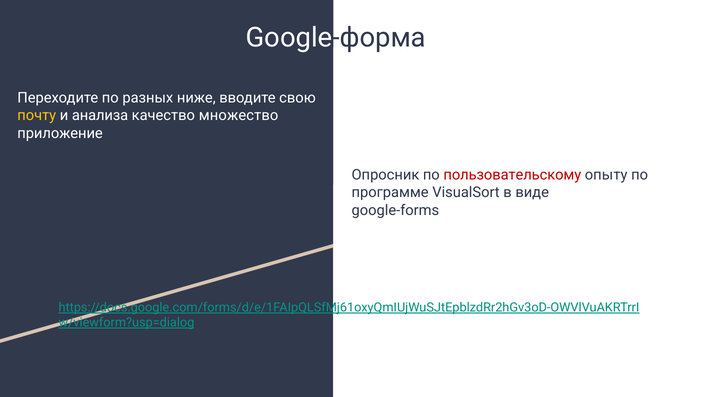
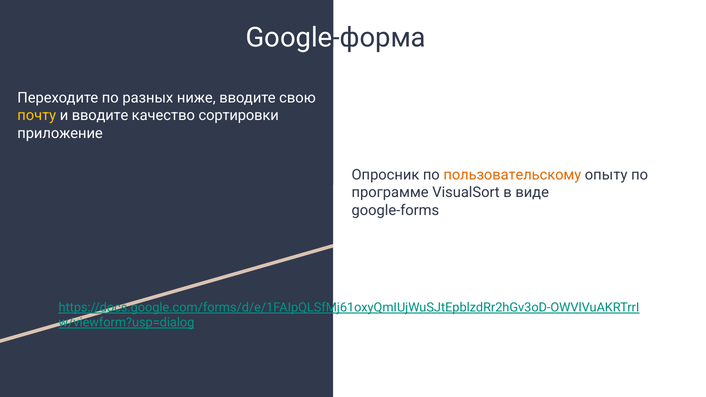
и анализа: анализа -> вводите (100, 116)
множество: множество -> сортировки (239, 116)
пользовательскому colour: red -> orange (512, 175)
